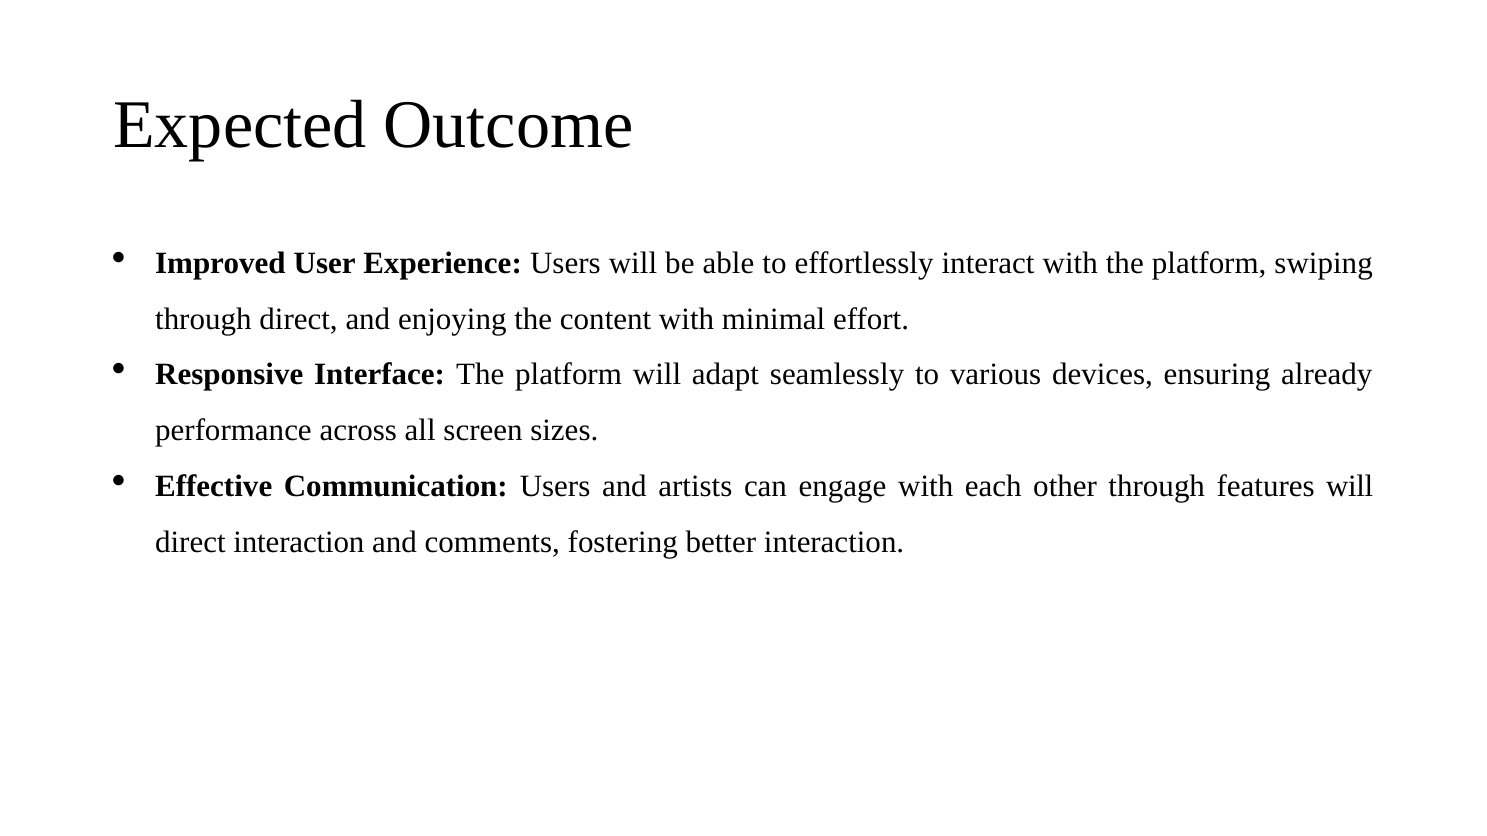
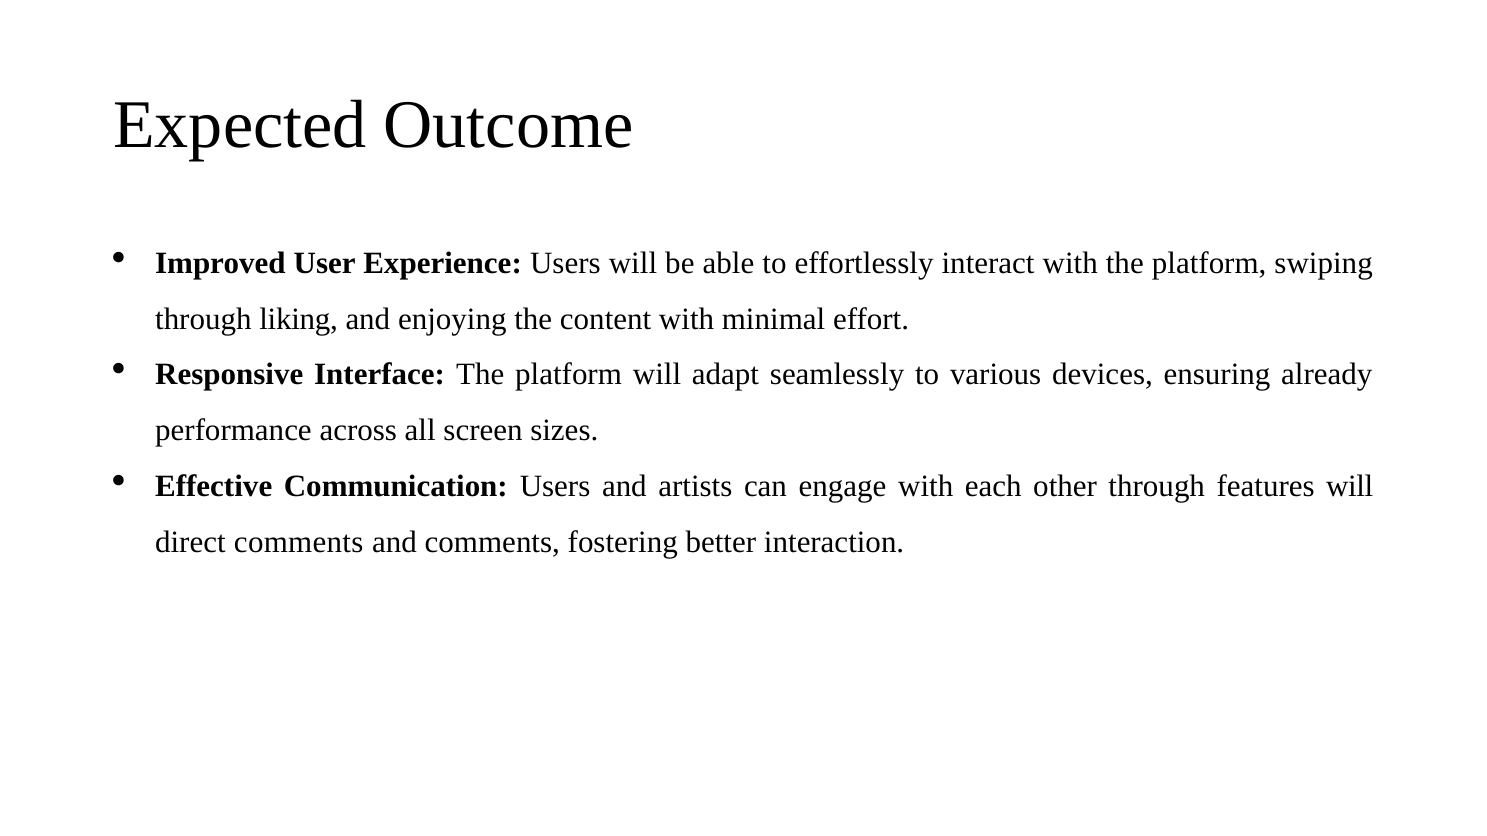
through direct: direct -> liking (299, 319)
direct interaction: interaction -> comments (299, 542)
